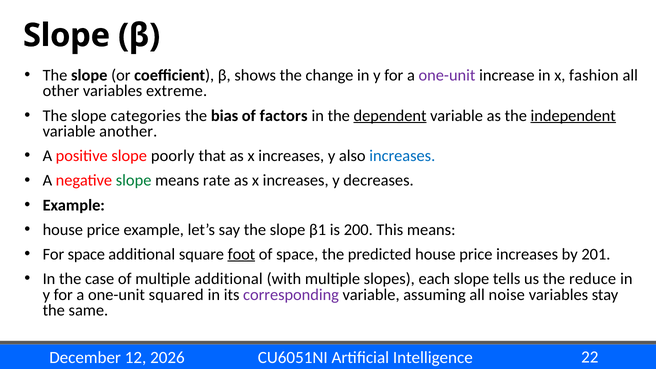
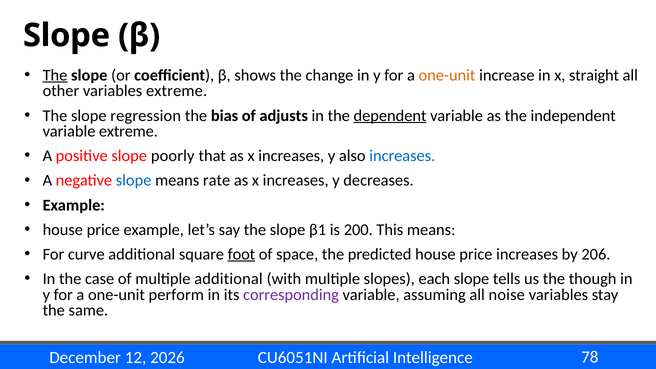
The underline: none -> present (55, 75)
one-unit colour: purple -> orange (447, 75)
fashion: fashion -> straight (594, 75)
categories: categories -> regression (146, 116)
factors: factors -> adjusts (284, 116)
independent underline: present -> none (573, 116)
variable another: another -> extreme (128, 132)
slope colour: green -> blue (134, 181)
For space: space -> curve (86, 254)
201: 201 -> 206 (596, 254)
reduce: reduce -> though (593, 279)
squared: squared -> perform (176, 295)
22: 22 -> 78 (590, 357)
